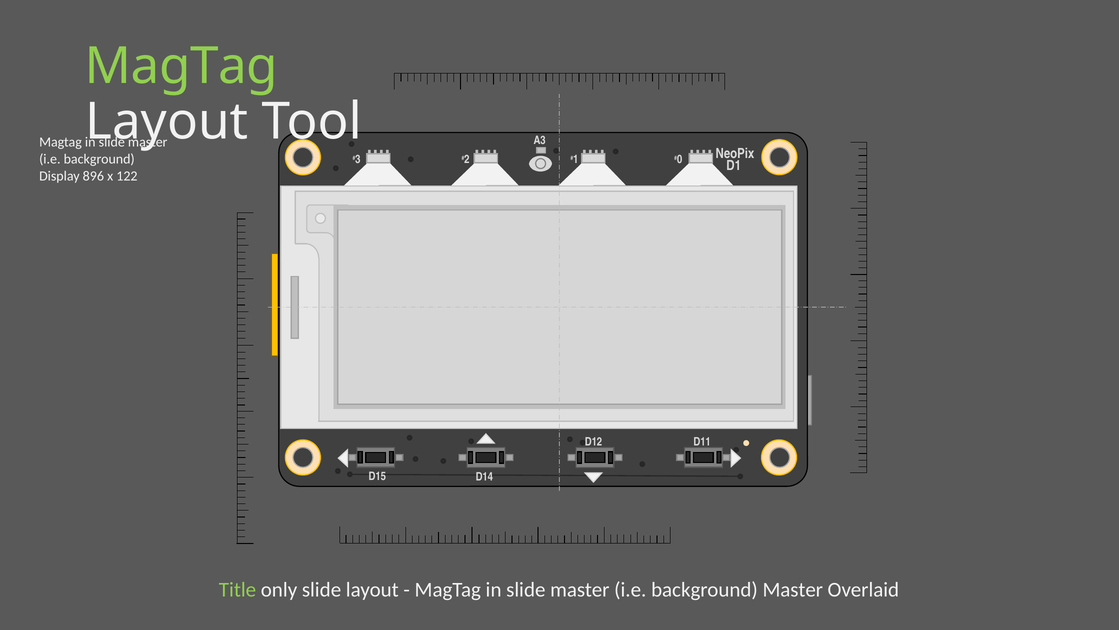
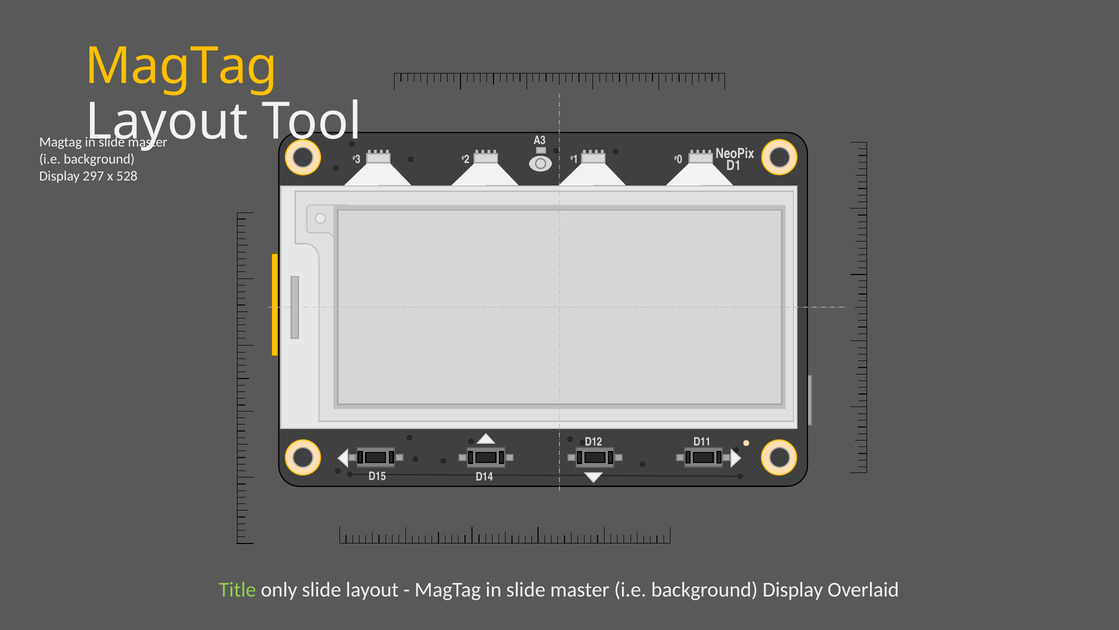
MagTag colour: light green -> yellow (181, 66)
896: 896 -> 297 (93, 176)
122: 122 -> 528 (127, 176)
Master: Master -> Display (793, 589)
